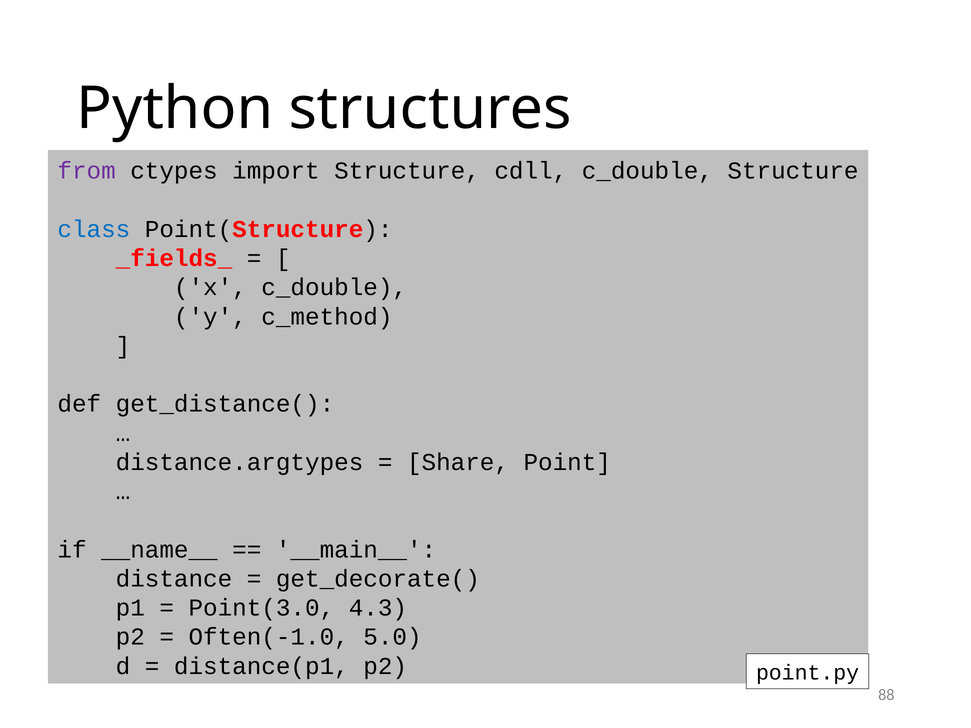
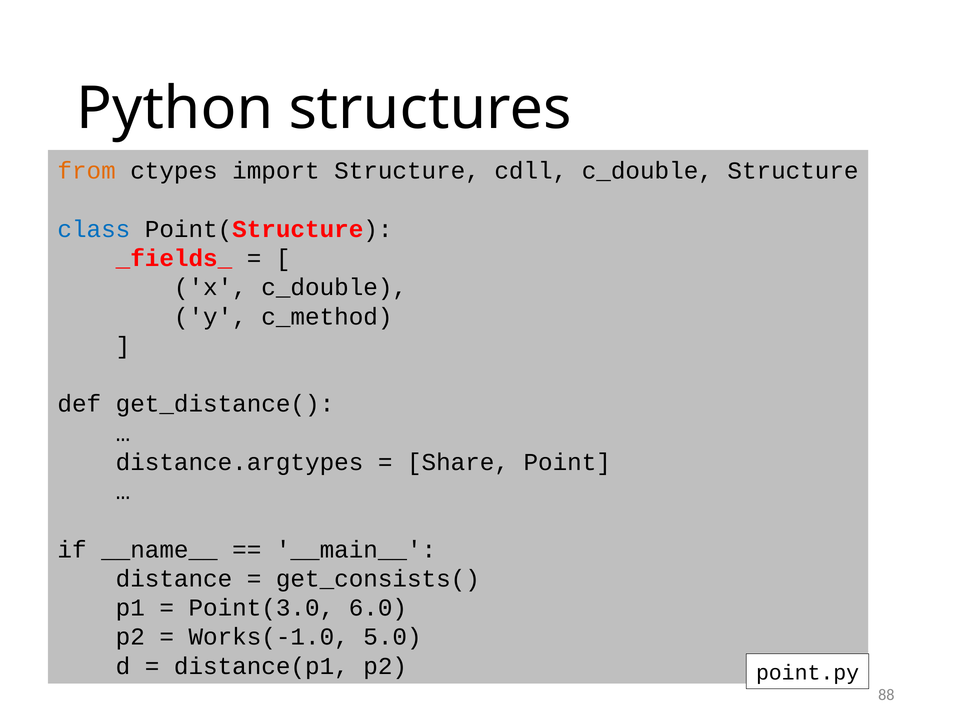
from colour: purple -> orange (87, 171)
get_decorate(: get_decorate( -> get_consists( (378, 579)
4.3: 4.3 -> 6.0 (378, 608)
Often(-1.0: Often(-1.0 -> Works(-1.0 (269, 637)
